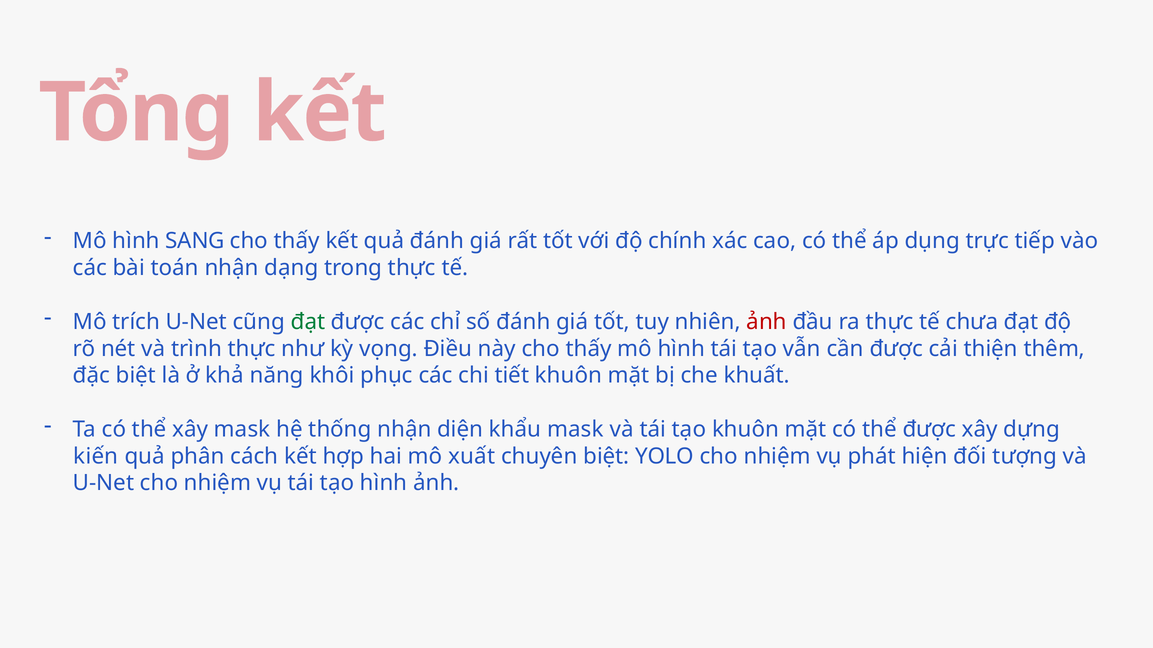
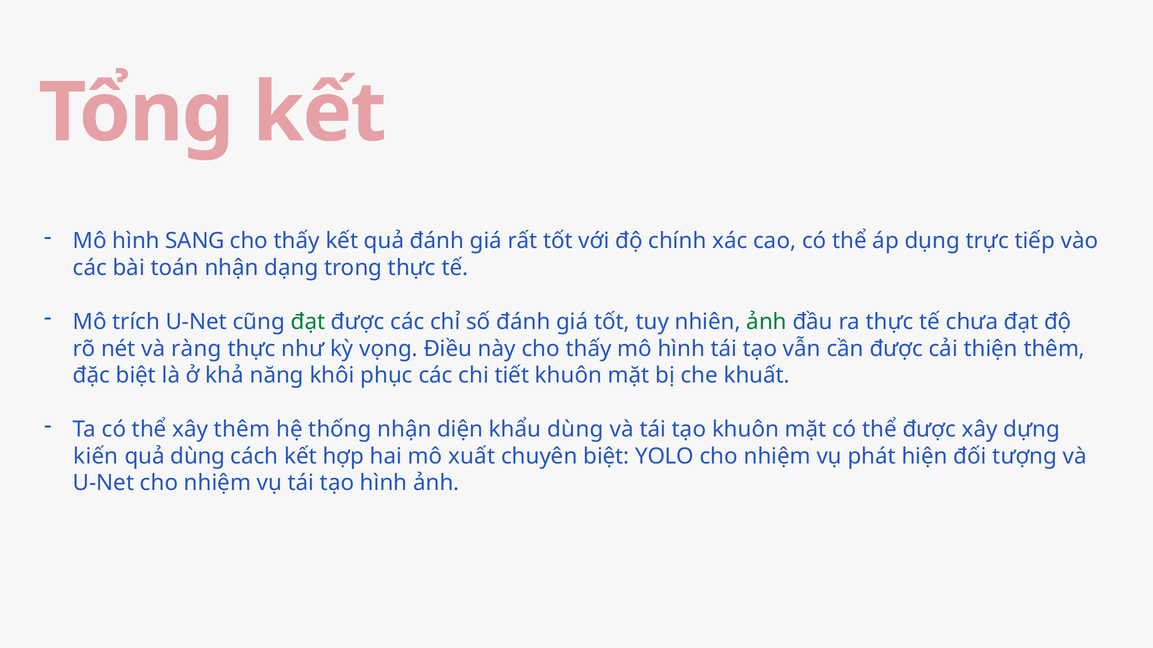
ảnh colour: red -> green (767, 322)
trình: trình -> ràng (196, 349)
xây mask: mask -> thêm (242, 430)
khẩu mask: mask -> dùng (575, 430)
quả phân: phân -> dùng (198, 457)
